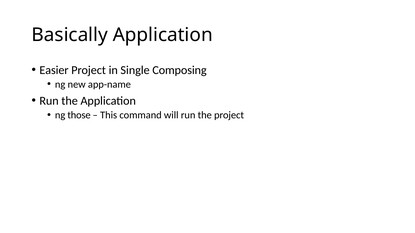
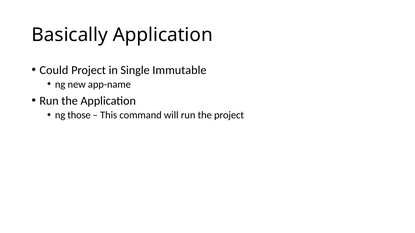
Easier: Easier -> Could (54, 70)
Composing: Composing -> Immutable (179, 70)
